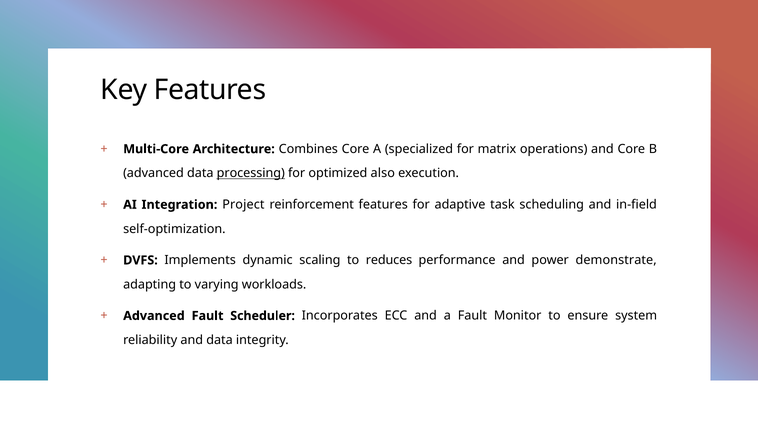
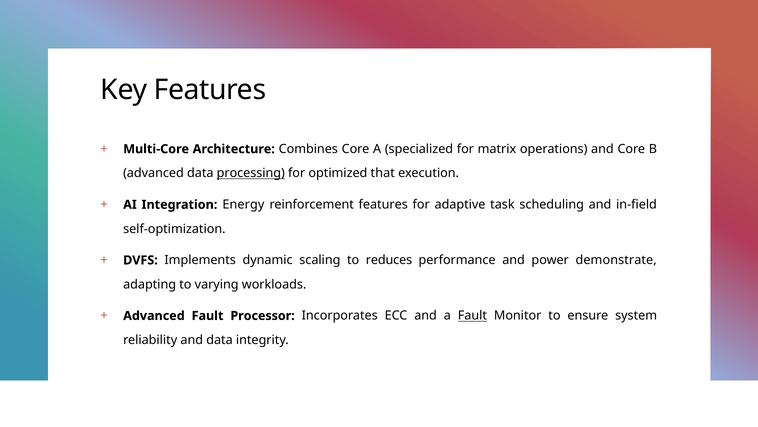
also: also -> that (383, 173)
Project: Project -> Energy (243, 204)
Scheduler: Scheduler -> Processor (263, 315)
Fault underline: none -> present (472, 315)
